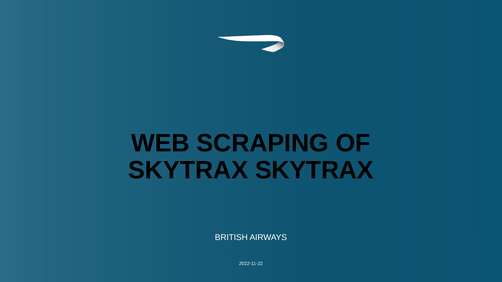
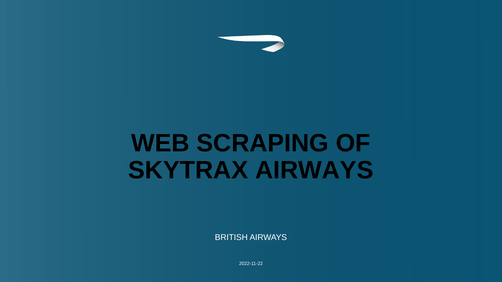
SKYTRAX SKYTRAX: SKYTRAX -> AIRWAYS (314, 170)
